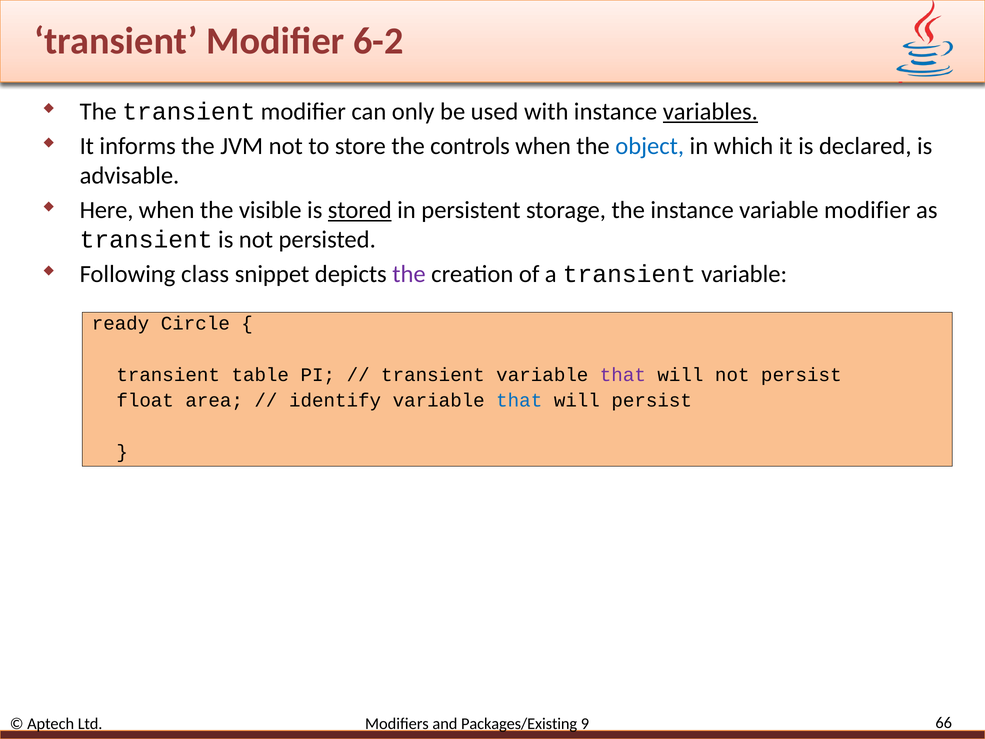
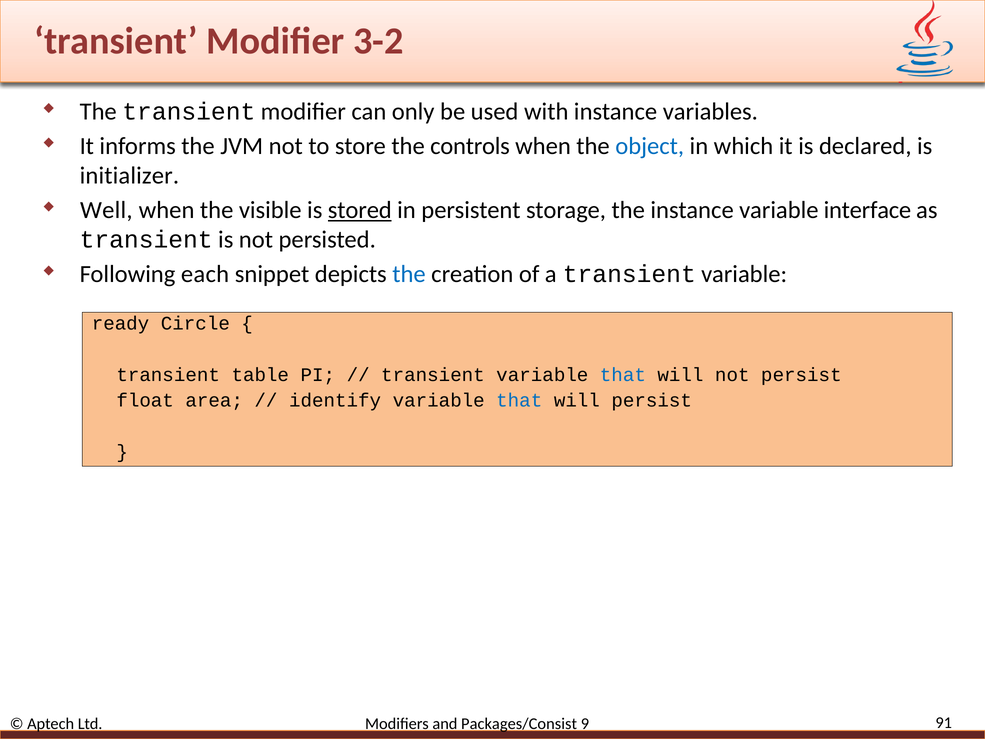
6-2: 6-2 -> 3-2 (378, 41)
variables underline: present -> none (710, 112)
advisable: advisable -> initializer (129, 176)
Here: Here -> Well (106, 210)
variable modifier: modifier -> interface (867, 210)
class: class -> each (205, 274)
the colour: purple -> blue (409, 274)
that colour: purple -> blue (623, 375)
Packages/Existing: Packages/Existing -> Packages/Consist (519, 723)
66: 66 -> 91 (944, 722)
